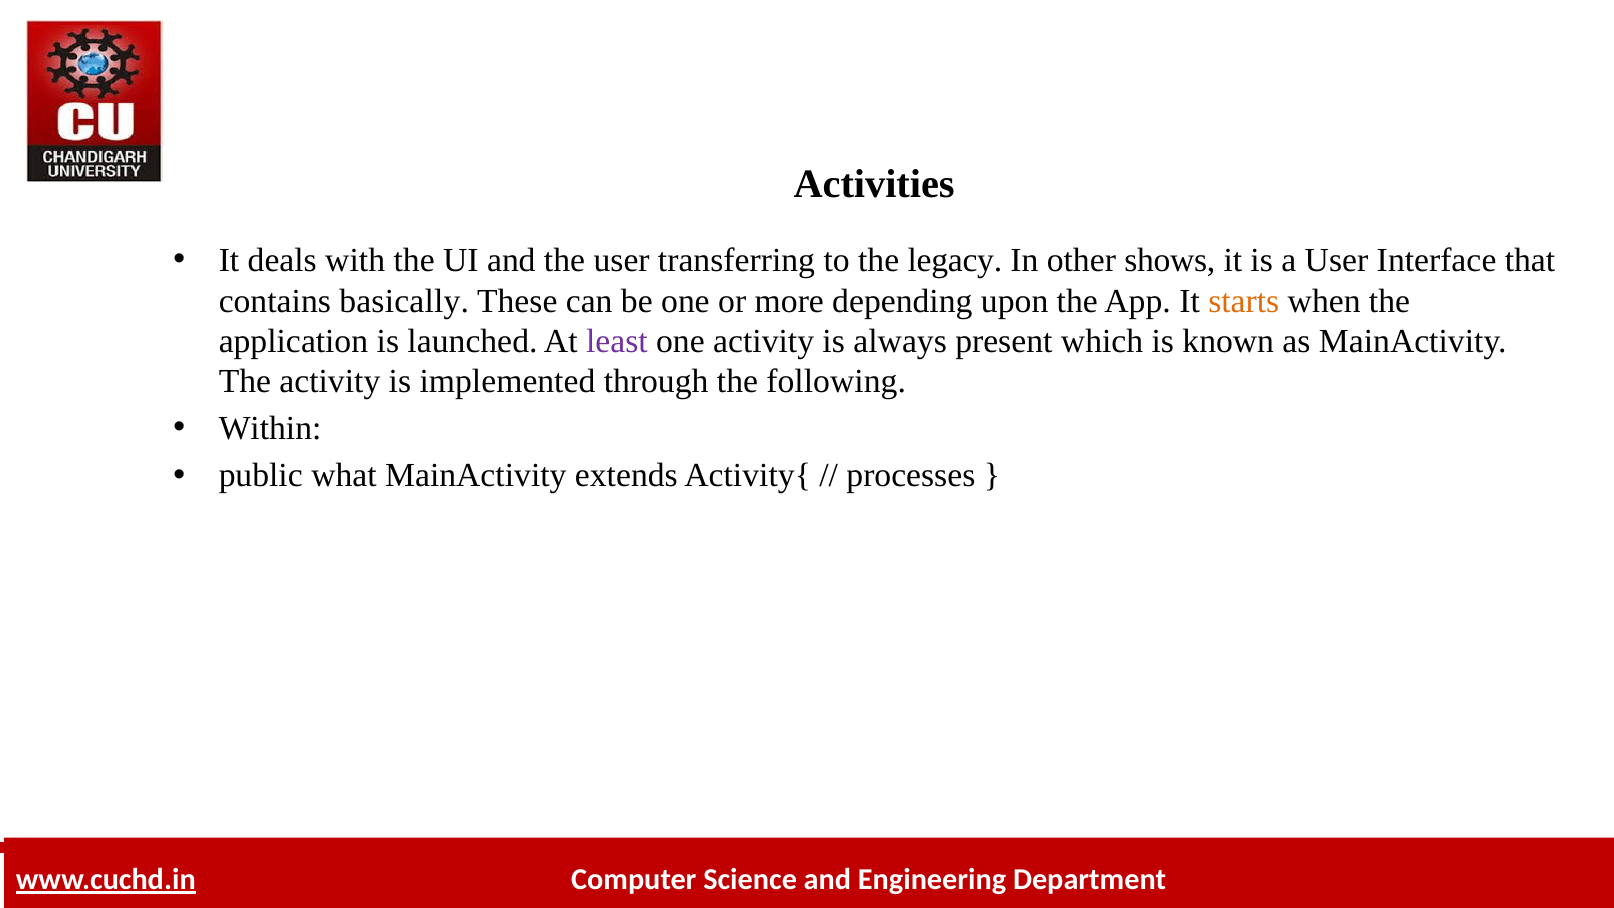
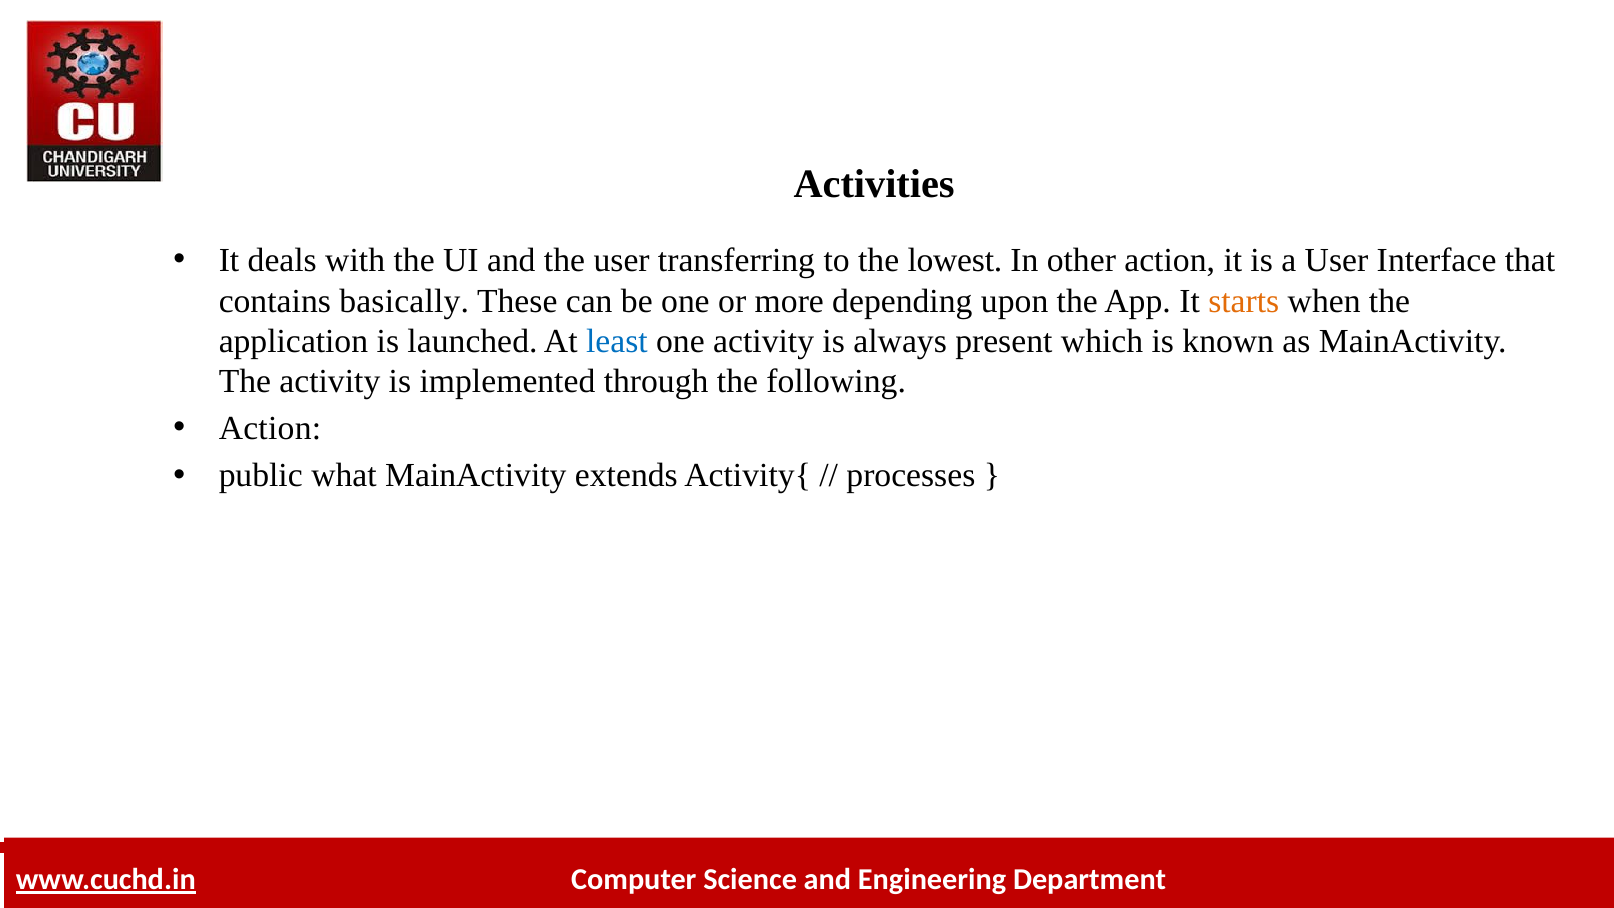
legacy: legacy -> lowest (955, 261)
other shows: shows -> action (1170, 261)
least colour: purple -> blue (617, 341)
Within: Within -> Action (270, 429)
